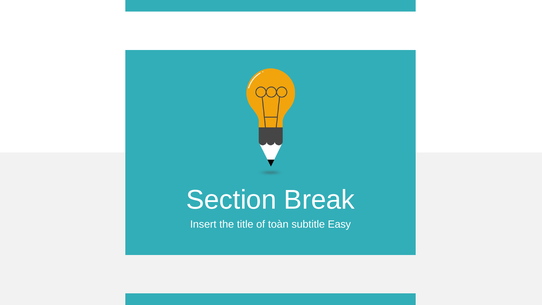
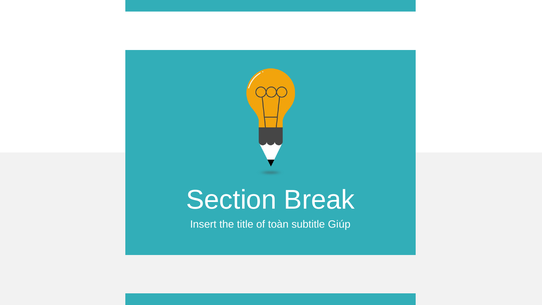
Easy: Easy -> Giúp (339, 224)
